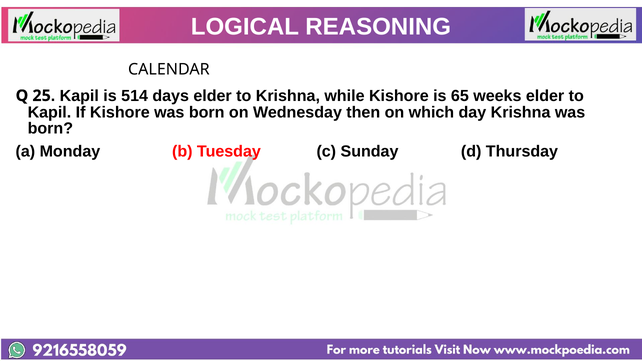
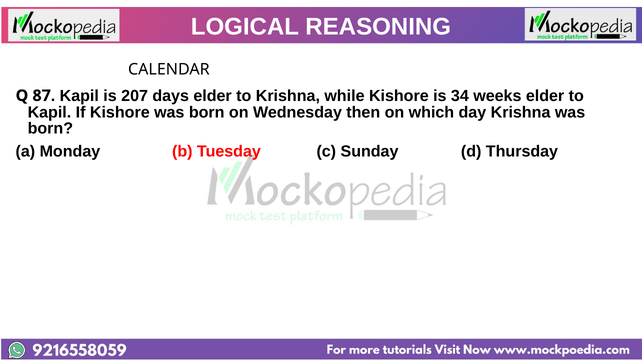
25: 25 -> 87 (42, 96)
514: 514 -> 207 (135, 96)
65: 65 -> 34 (460, 96)
